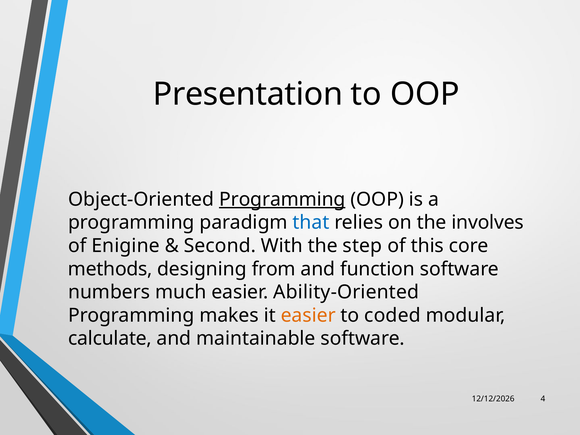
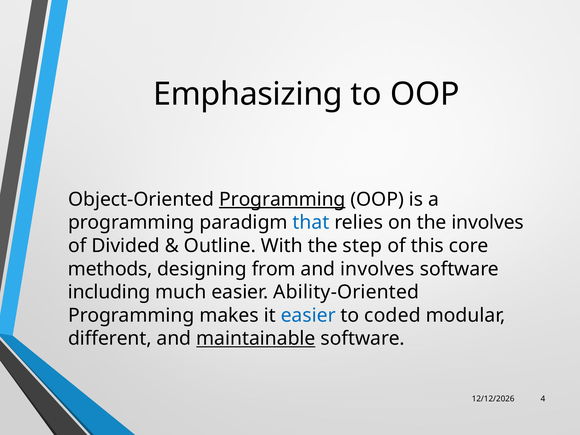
Presentation: Presentation -> Emphasizing (248, 94)
Enigine: Enigine -> Divided (126, 246)
Second: Second -> Outline (220, 246)
and function: function -> involves (377, 269)
numbers: numbers -> including (109, 292)
easier colour: orange -> blue (308, 315)
calculate: calculate -> different (110, 339)
maintainable underline: none -> present (256, 339)
